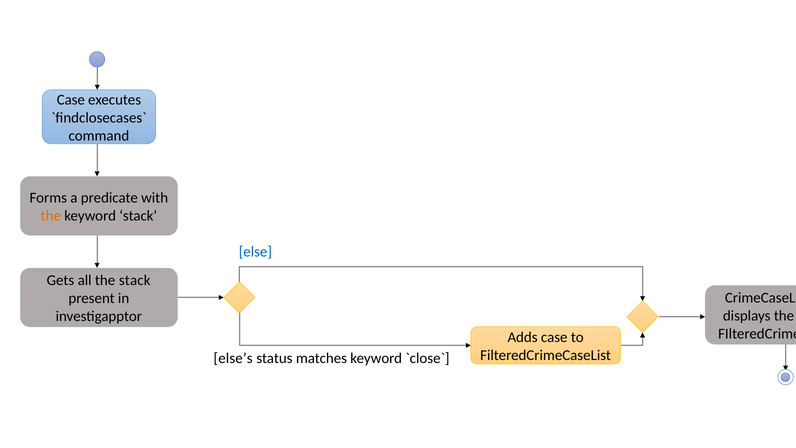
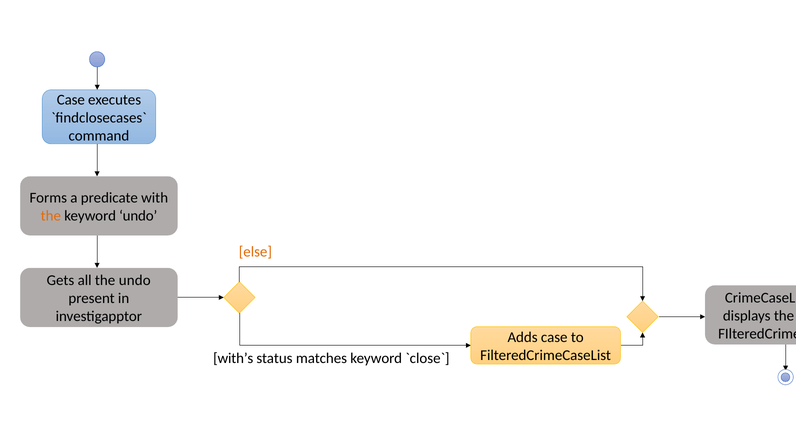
keyword stack: stack -> undo (138, 216)
else colour: blue -> orange (255, 252)
the stack: stack -> undo (135, 280)
else’s: else’s -> with’s (233, 358)
